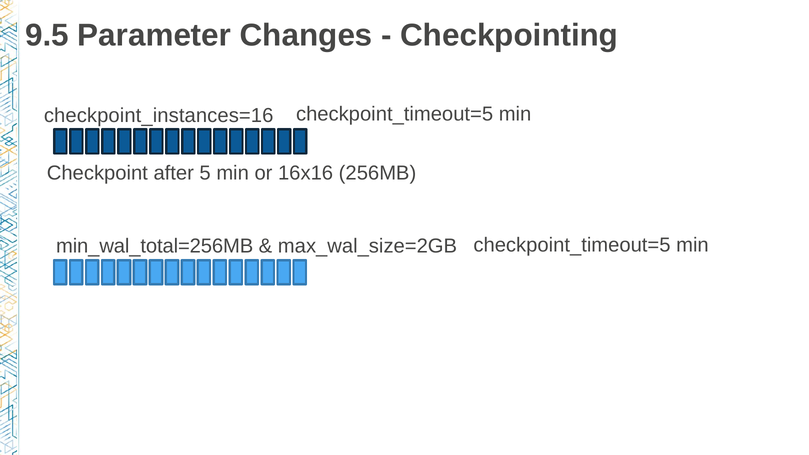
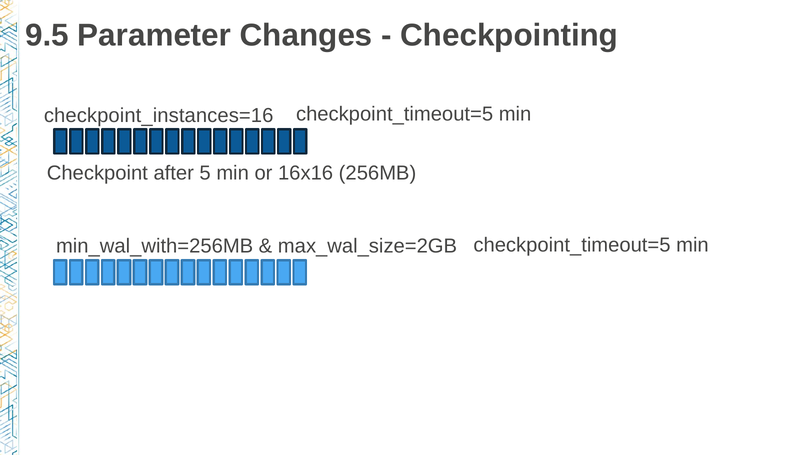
min_wal_total=256MB: min_wal_total=256MB -> min_wal_with=256MB (155, 246)
